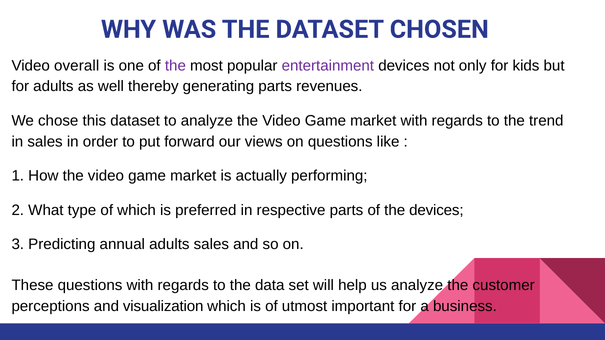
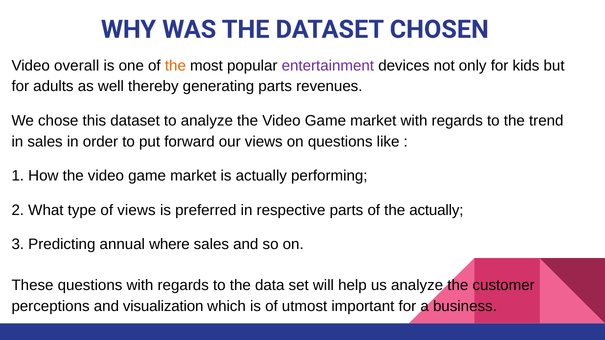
the colour: purple -> orange (175, 66)
of which: which -> views (136, 210)
the devices: devices -> actually (436, 210)
annual adults: adults -> where (169, 245)
